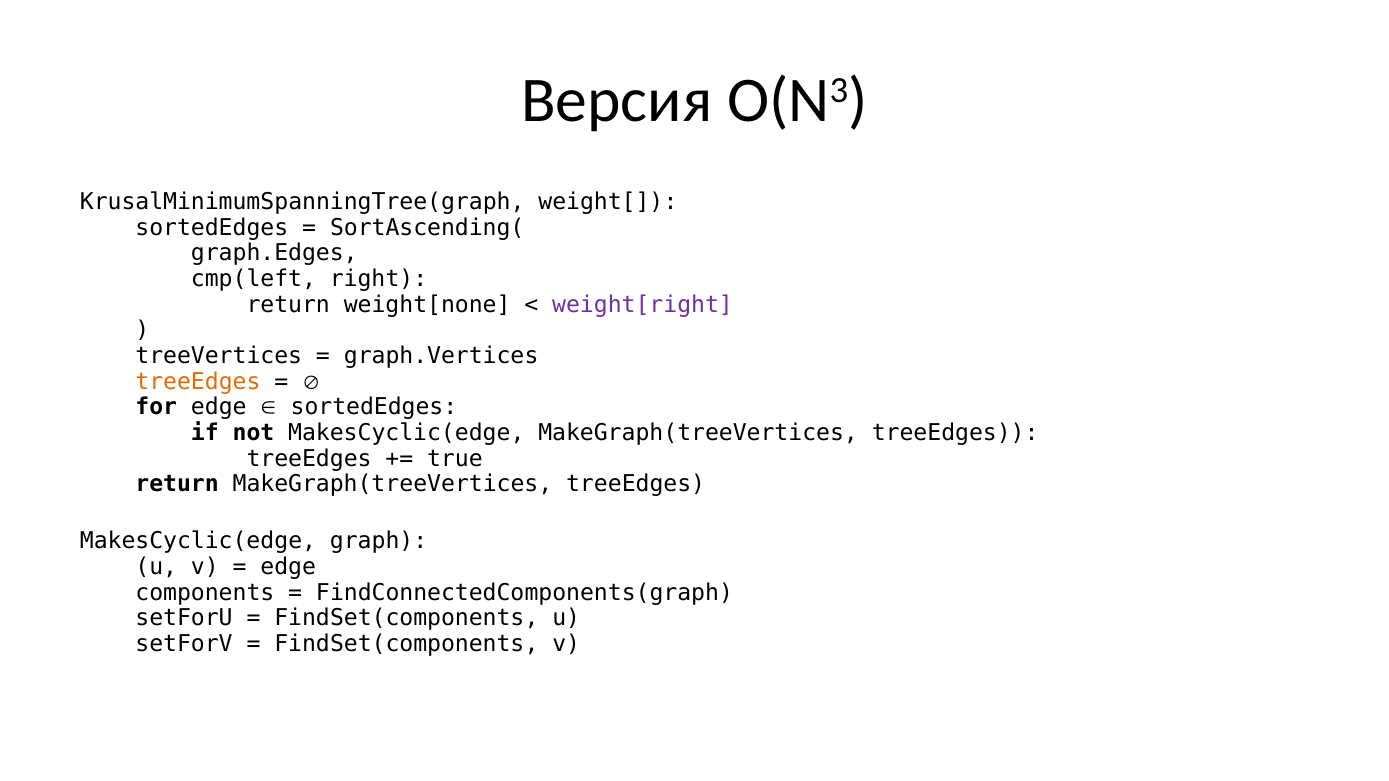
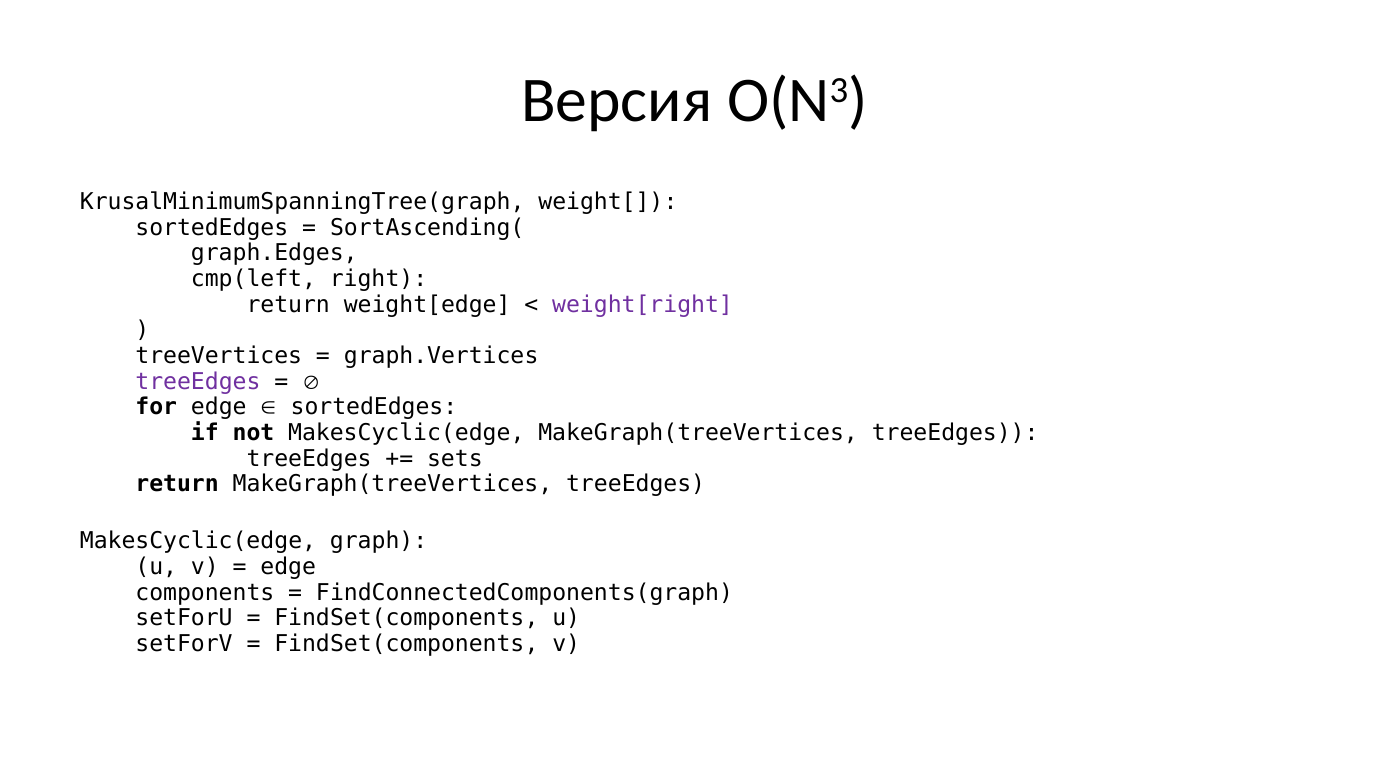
weight[none: weight[none -> weight[edge (427, 305)
treeEdges colour: orange -> purple (198, 382)
true: true -> sets (455, 459)
